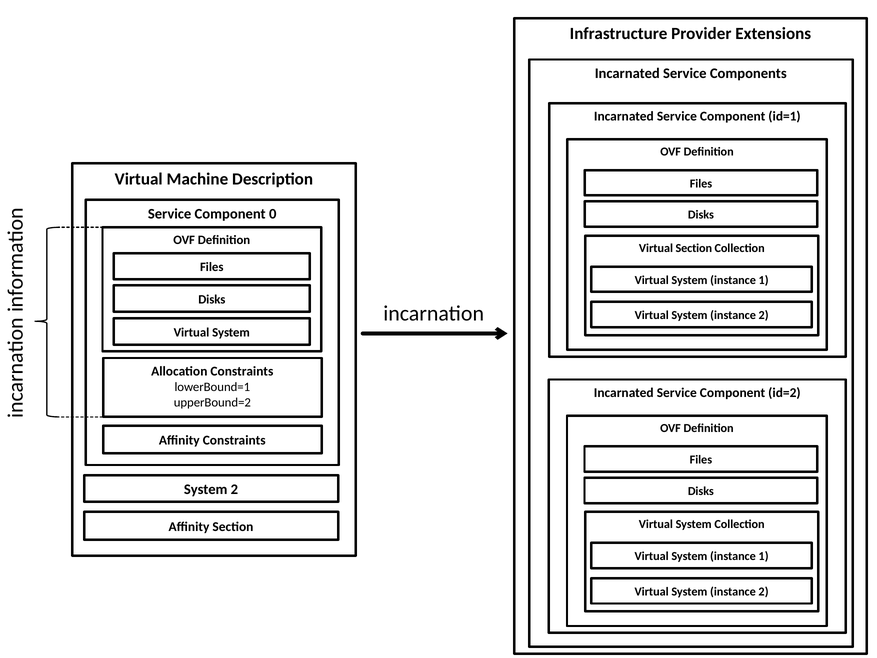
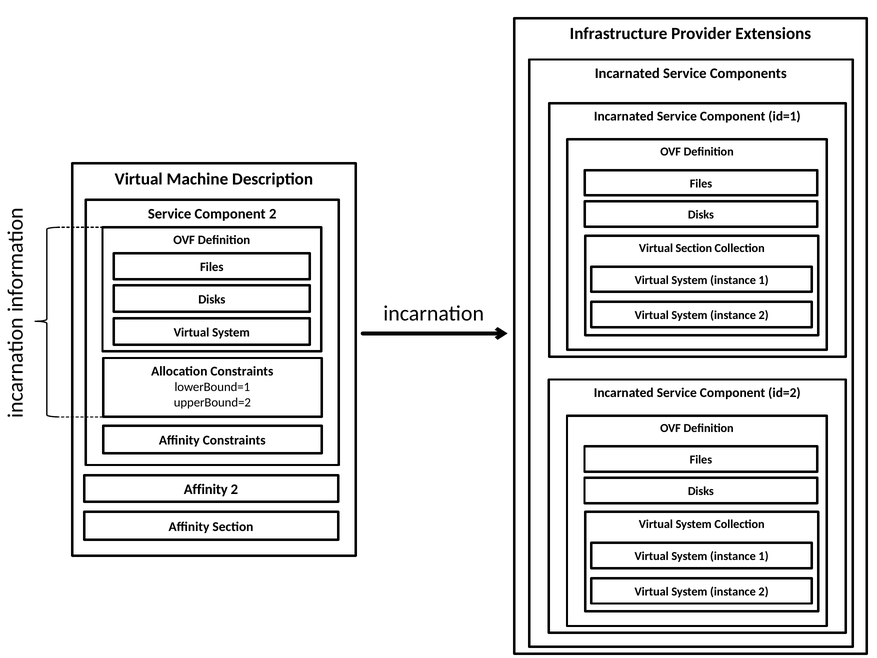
Component 0: 0 -> 2 (273, 214)
System: System -> Affinity (206, 489)
